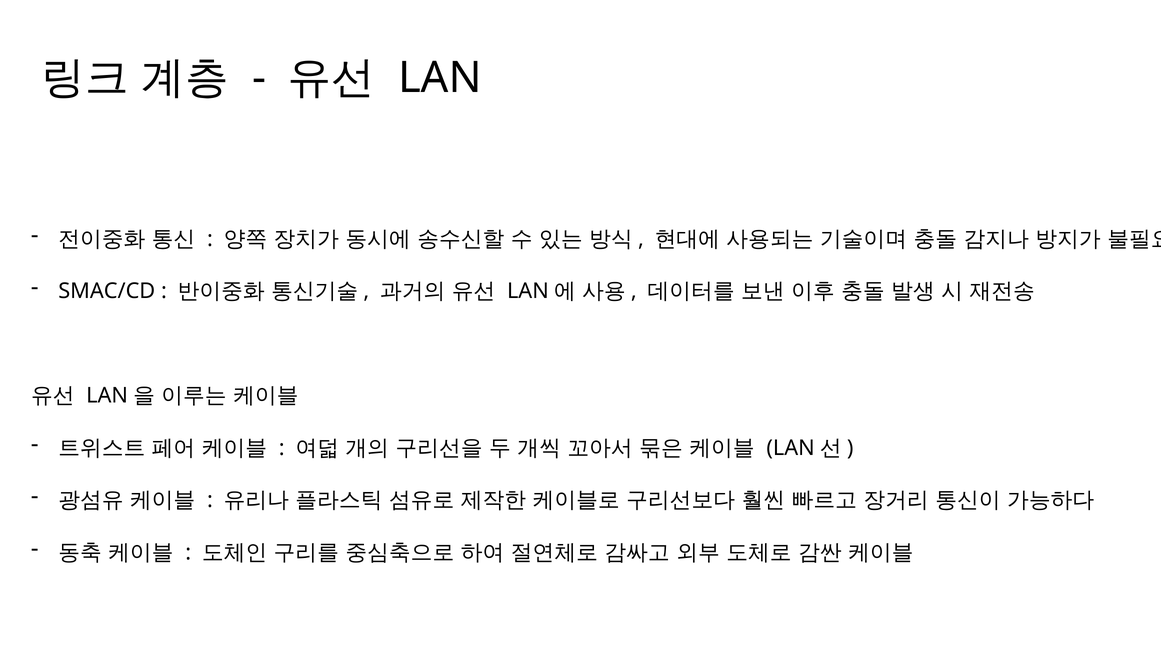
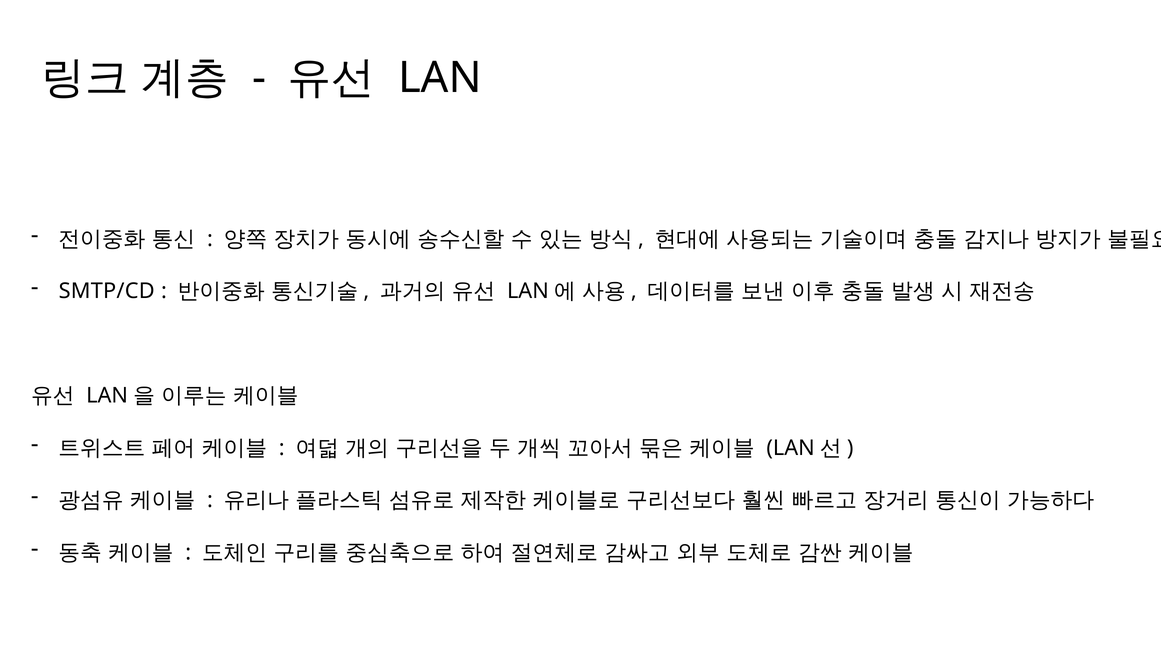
SMAC/CD: SMAC/CD -> SMTP/CD (107, 291)
